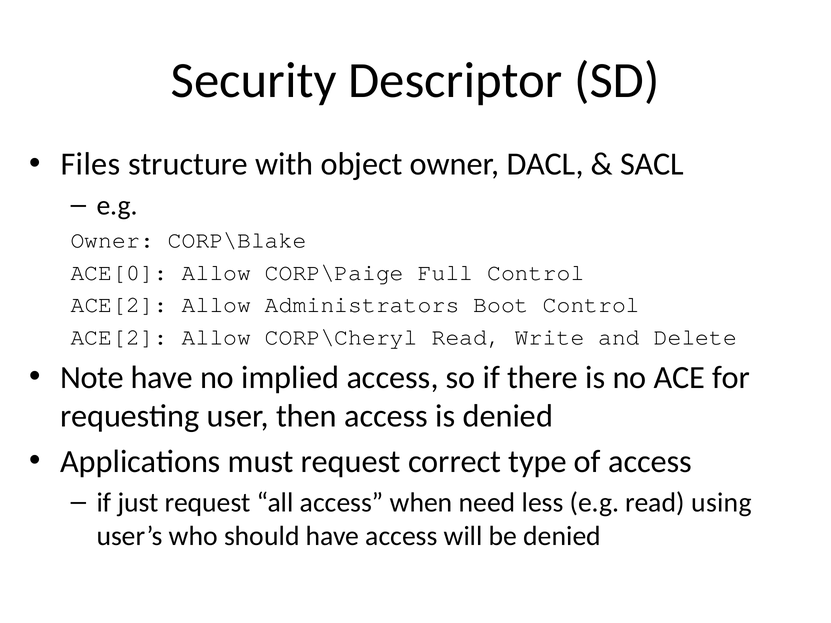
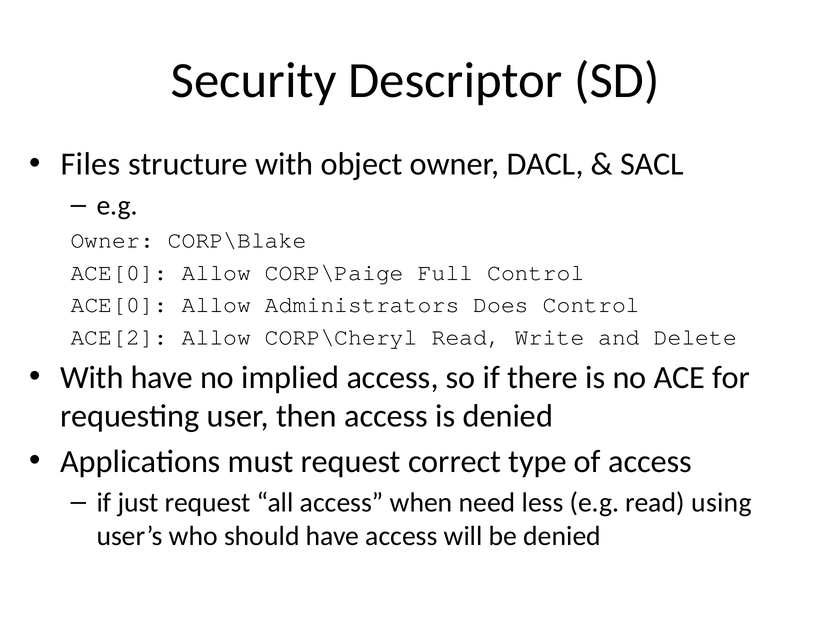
ACE[2: ACE[2 -> ACE[0 (119, 305)
Boot: Boot -> Does (501, 305)
Note: Note -> With (92, 378)
